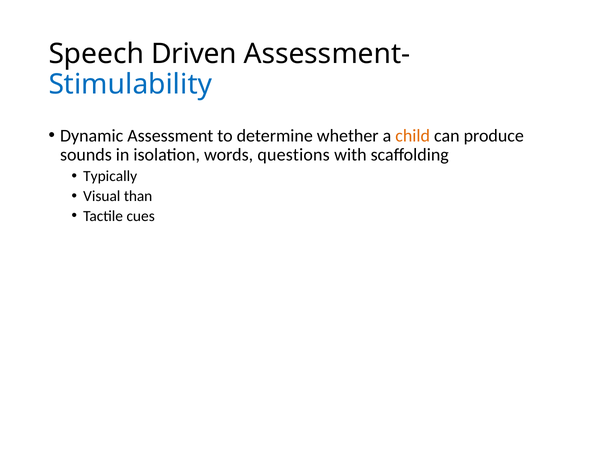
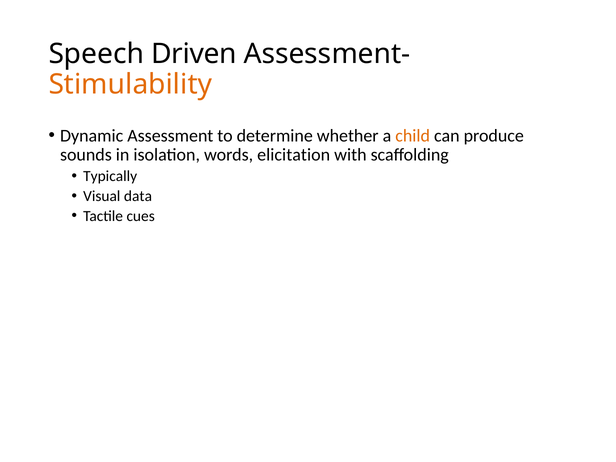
Stimulability colour: blue -> orange (130, 84)
questions: questions -> elicitation (294, 155)
than: than -> data (138, 196)
